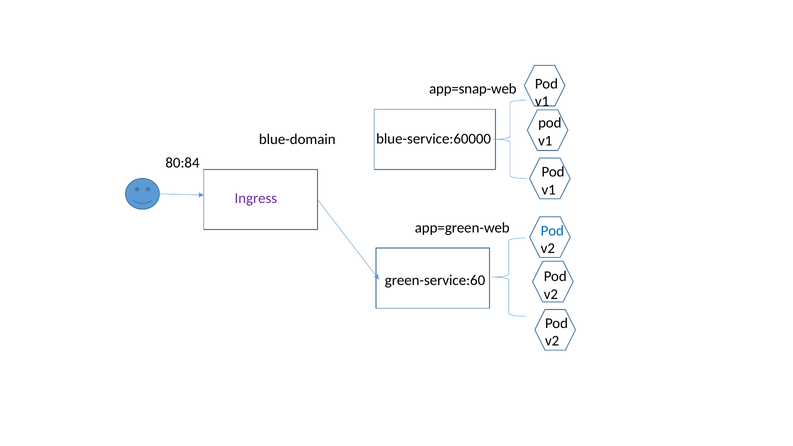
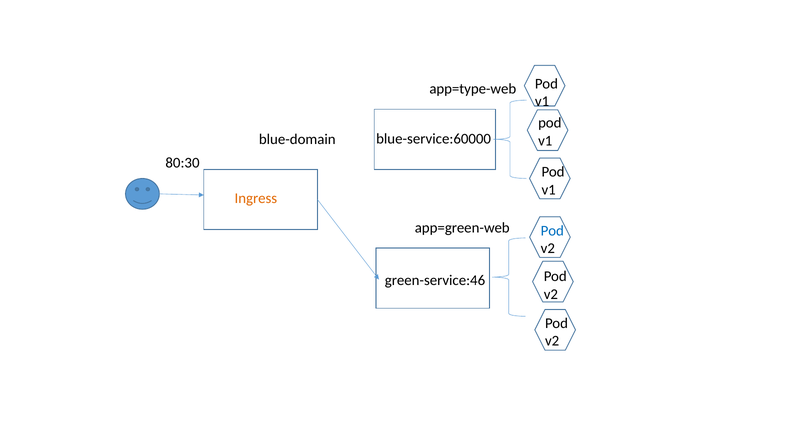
app=snap-web: app=snap-web -> app=type-web (473, 89)
80:84: 80:84 -> 80:30 (183, 163)
Ingress colour: purple -> orange (256, 198)
green-service:60: green-service:60 -> green-service:46 (435, 281)
